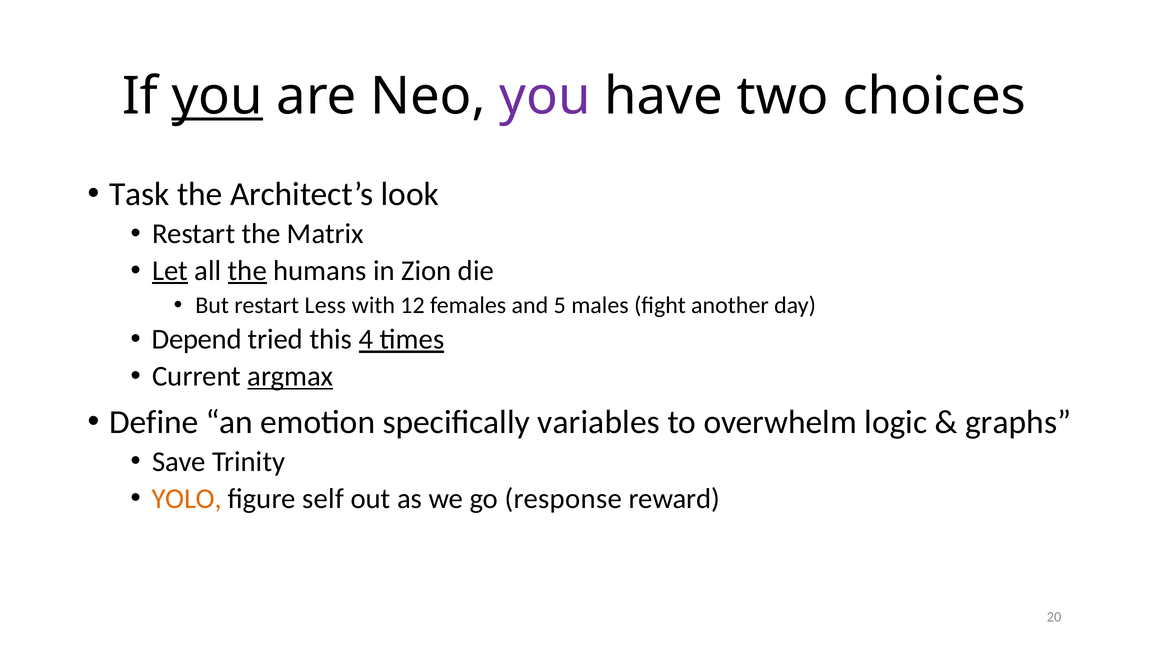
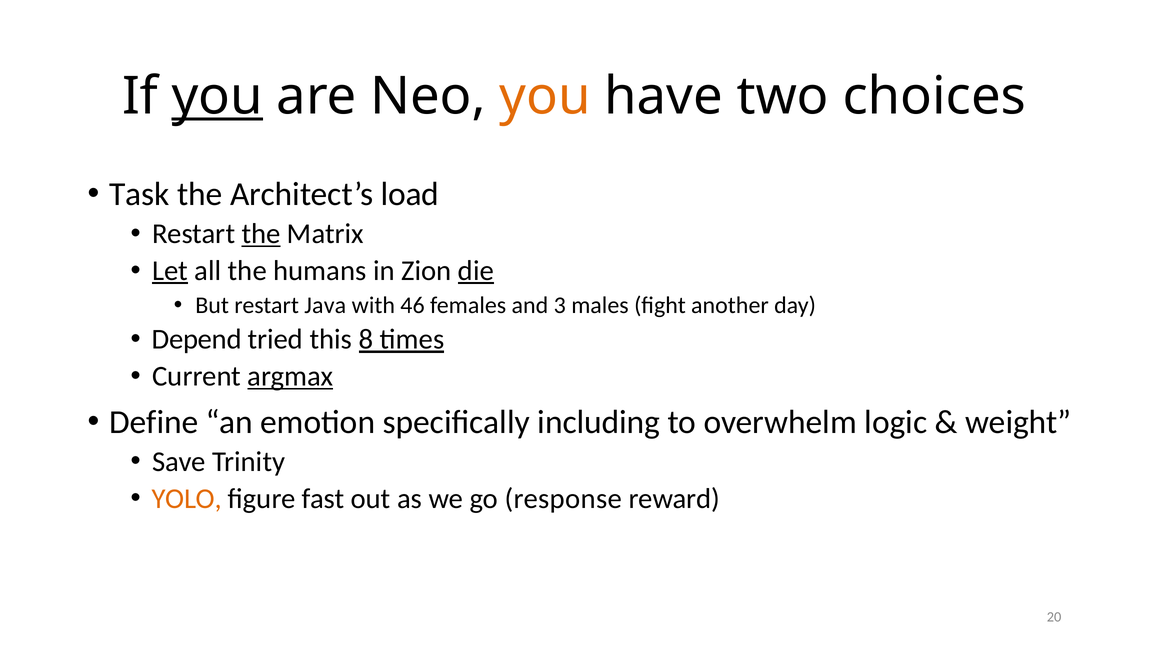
you colour: purple -> orange (545, 97)
look: look -> load (410, 194)
the underline: none -> present (261, 234)
the underline: present -> none (247, 271)
die underline: none -> present (476, 271)
Less: Less -> Java (325, 305)
12: 12 -> 46 (412, 305)
5: 5 -> 3 (560, 305)
4: 4 -> 8 (366, 340)
variables: variables -> including (599, 422)
graphs: graphs -> weight (1018, 422)
self: self -> fast (323, 499)
